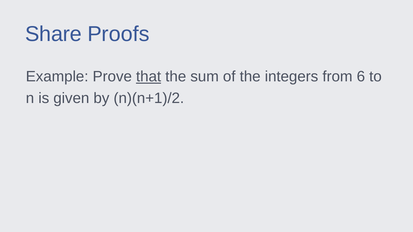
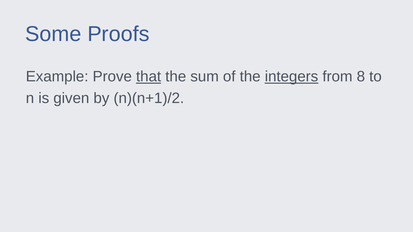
Share: Share -> Some (53, 34)
integers underline: none -> present (292, 77)
6: 6 -> 8 (361, 77)
